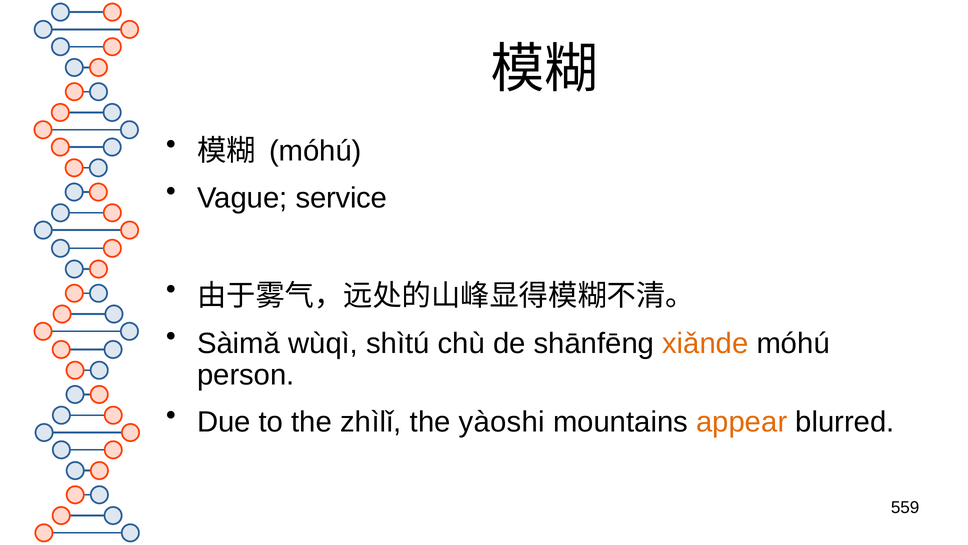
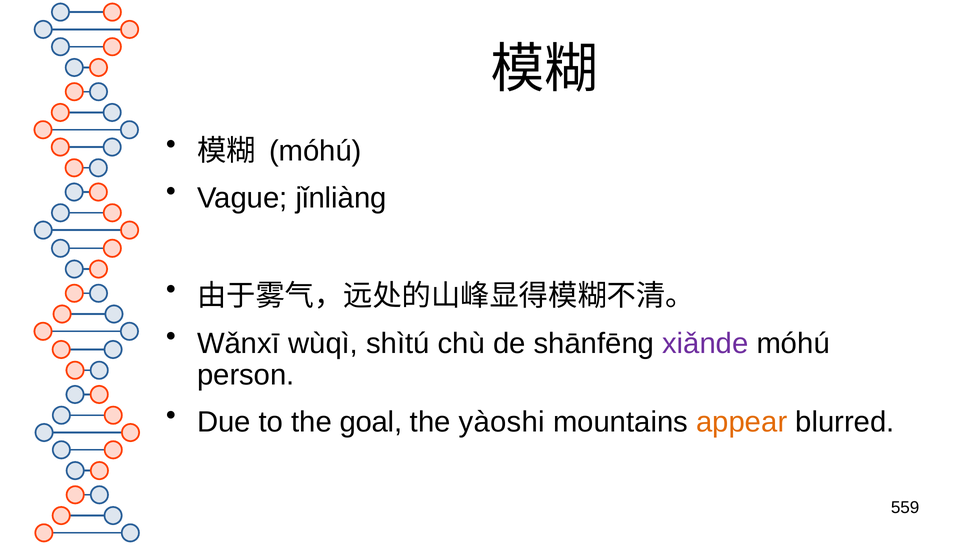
service: service -> jǐnliàng (341, 198)
Sàimǎ: Sàimǎ -> Wǎnxī (238, 343)
xiǎnde colour: orange -> purple (705, 343)
zhìlǐ: zhìlǐ -> goal (371, 422)
